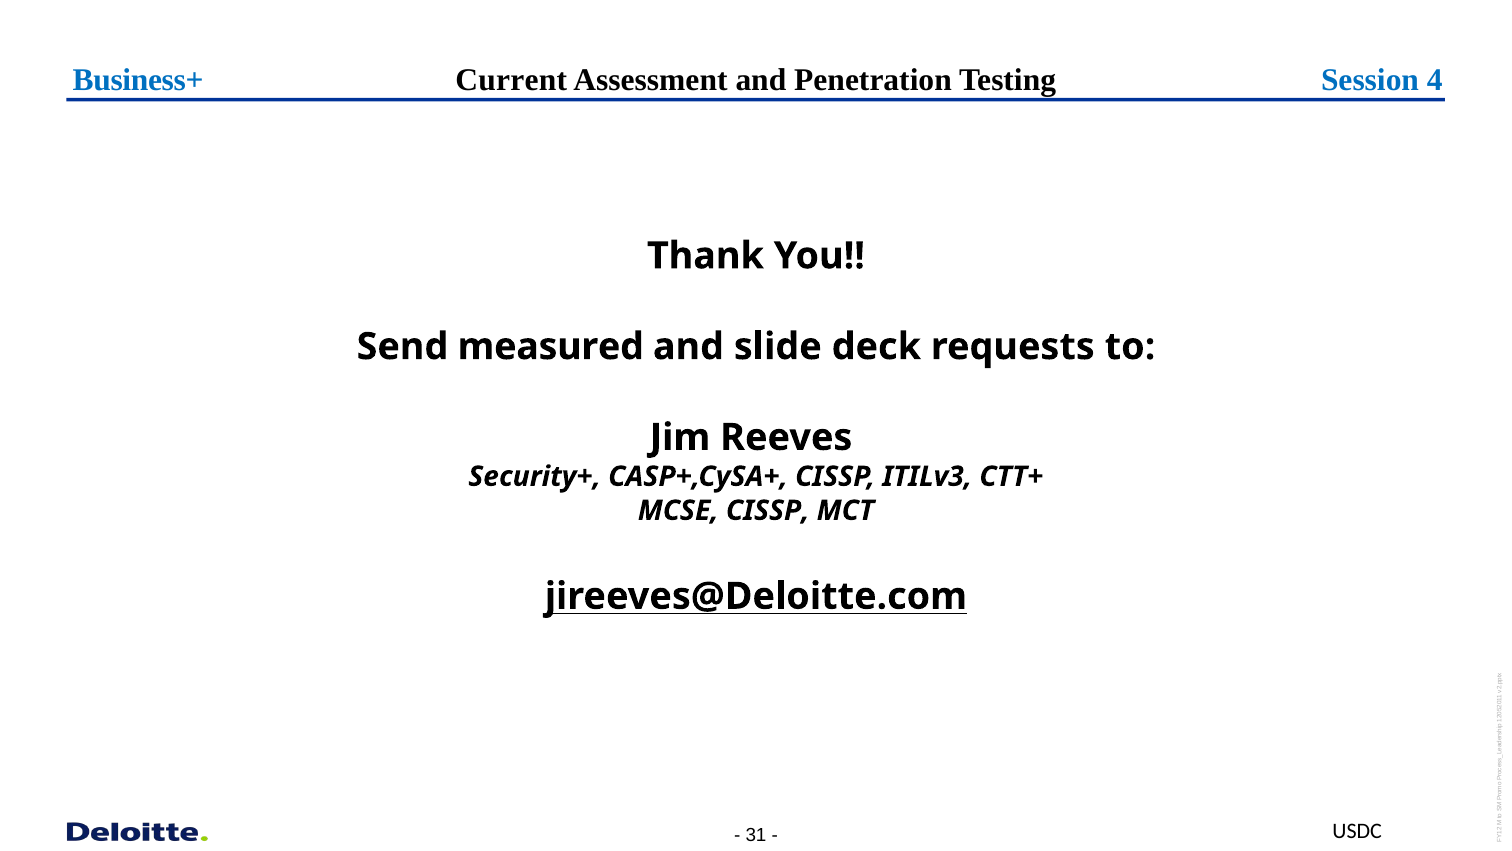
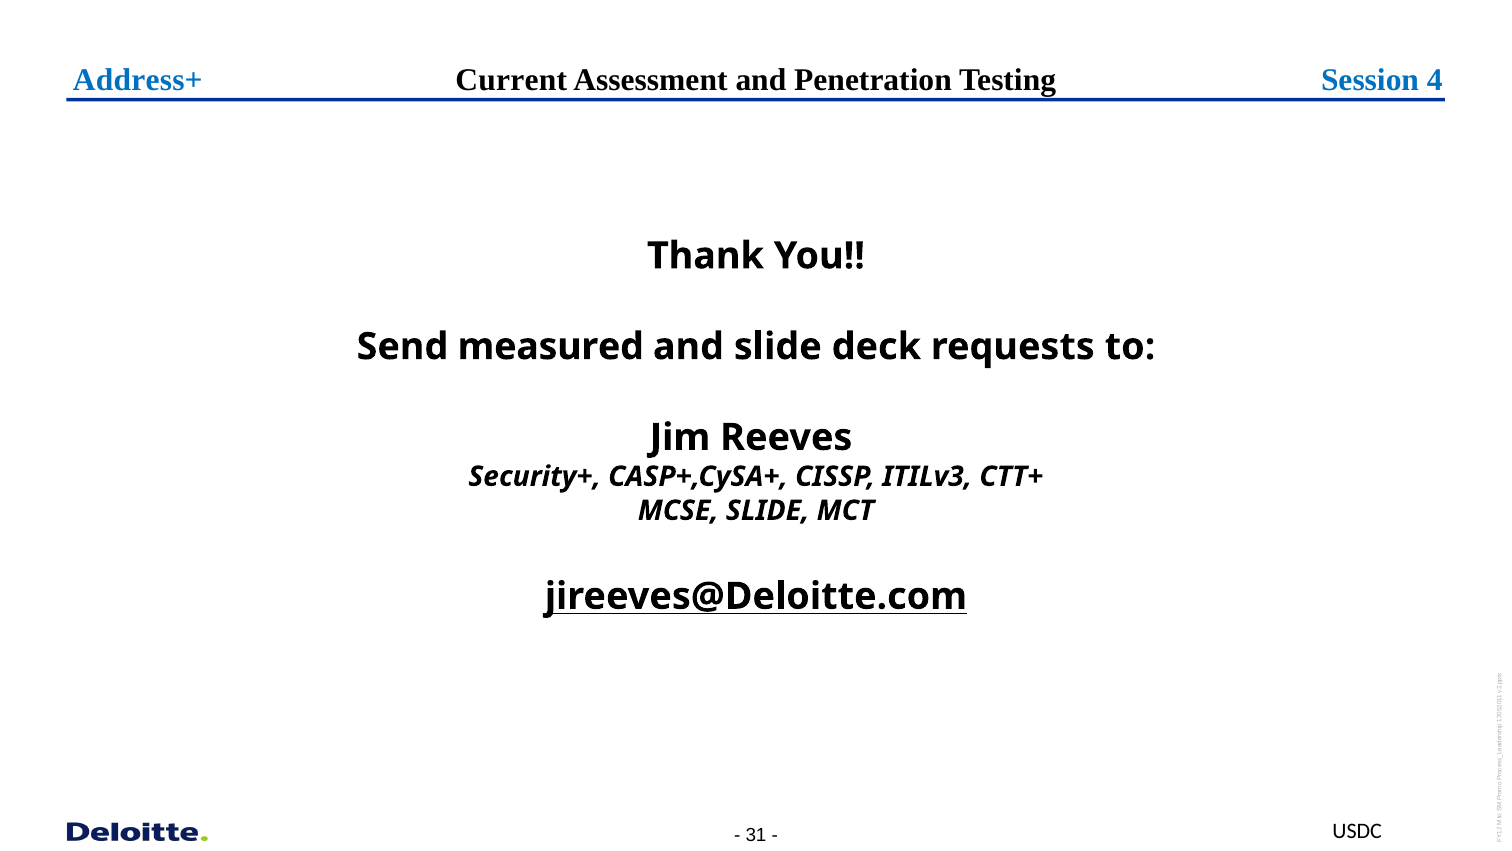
Business+: Business+ -> Address+ (138, 80)
MCSE CISSP: CISSP -> SLIDE (768, 510)
